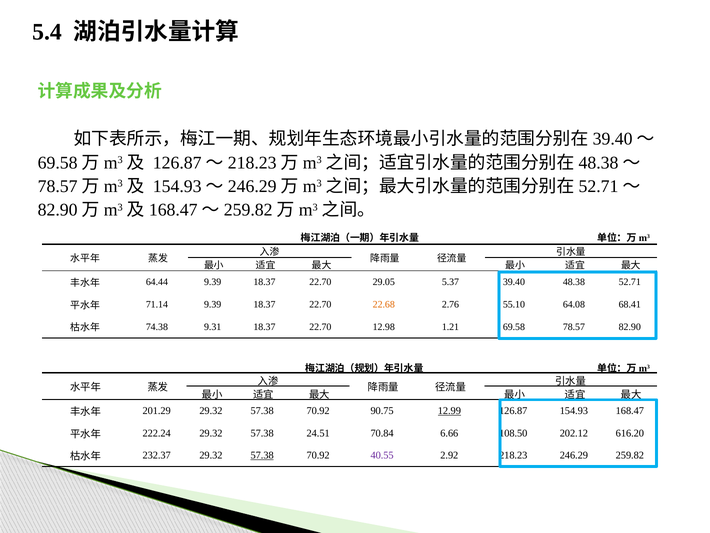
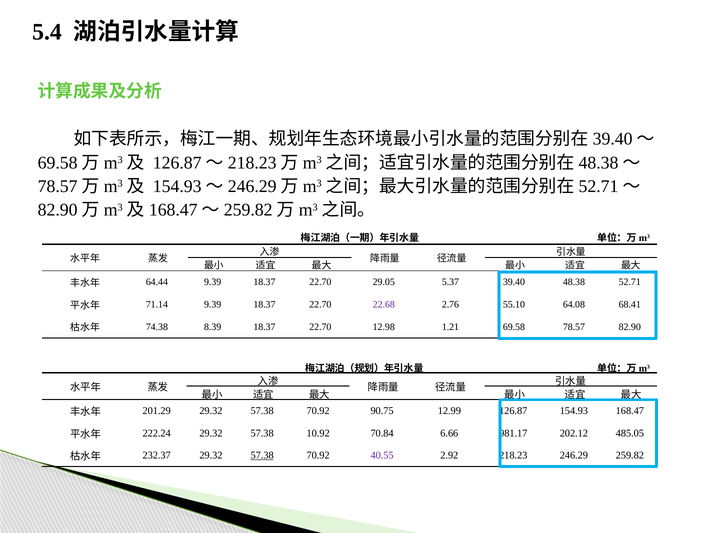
22.68 colour: orange -> purple (384, 304)
9.31: 9.31 -> 8.39 (213, 326)
12.99 underline: present -> none (449, 410)
24.51: 24.51 -> 10.92 (318, 433)
108.50: 108.50 -> 981.17 (513, 433)
616.20: 616.20 -> 485.05 (630, 433)
